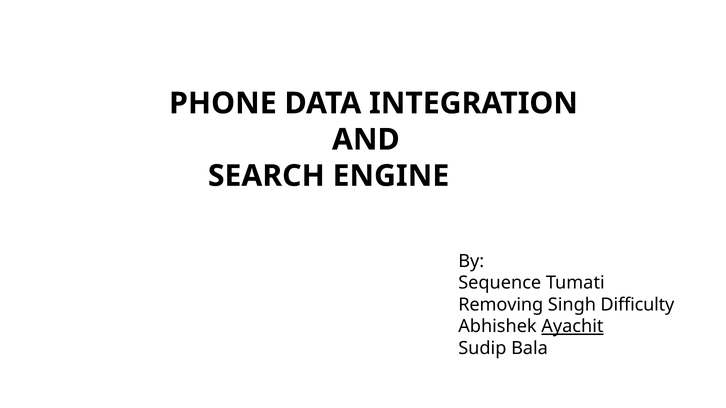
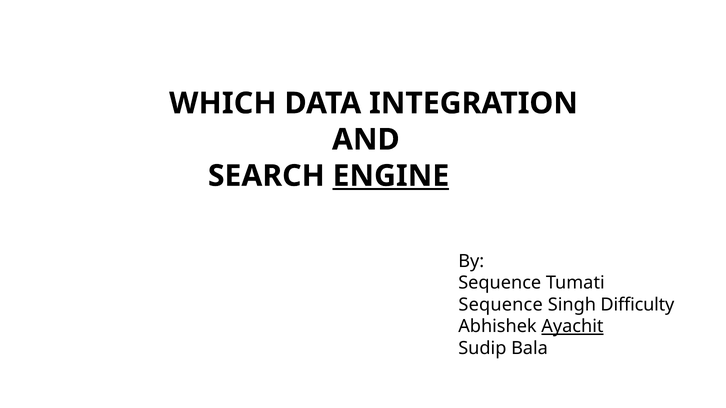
PHONE: PHONE -> WHICH (223, 103)
ENGINE underline: none -> present (391, 176)
Removing: Removing -> Sequence (501, 305)
